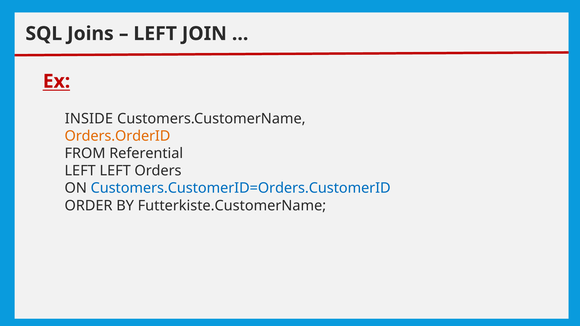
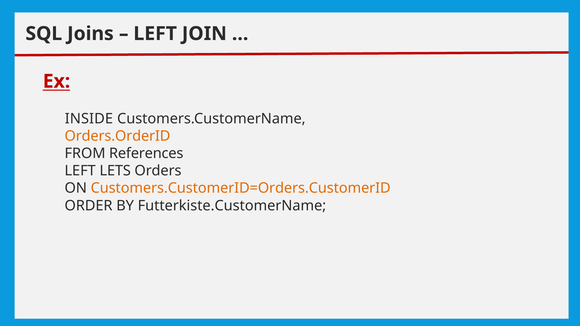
Referential: Referential -> References (146, 154)
LEFT LEFT: LEFT -> LETS (115, 171)
Customers.CustomerID=Orders.CustomerID colour: blue -> orange (241, 188)
